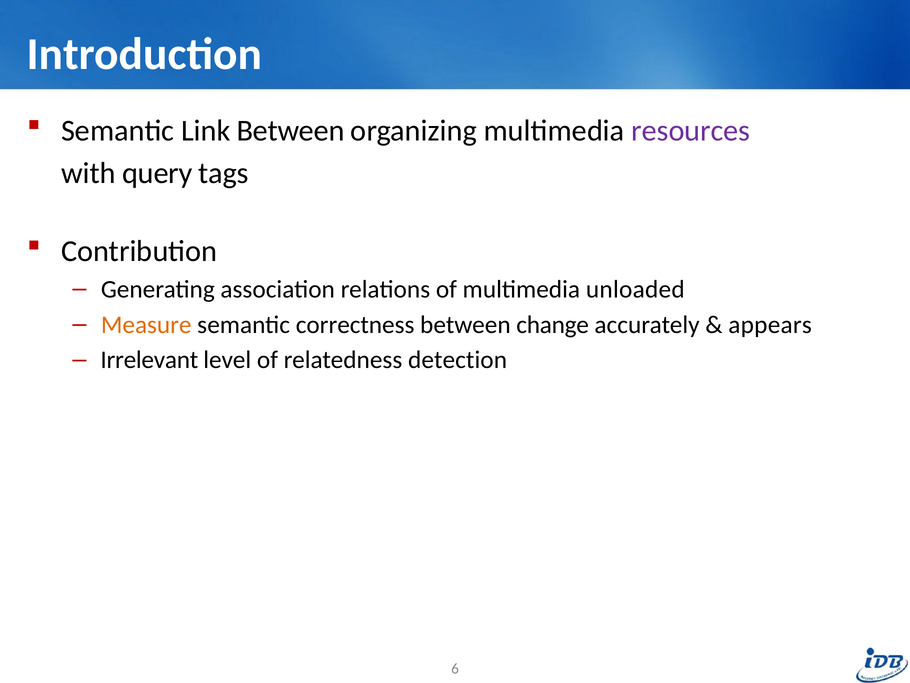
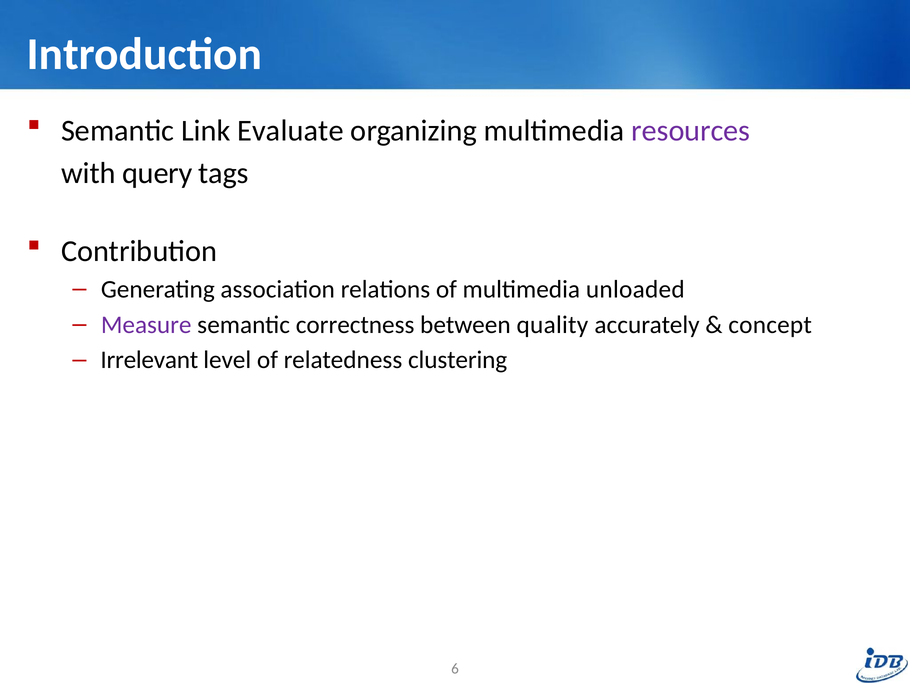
Link Between: Between -> Evaluate (290, 131)
Measure colour: orange -> purple (146, 324)
change: change -> quality (552, 324)
appears: appears -> concept (770, 324)
detection: detection -> clustering (458, 360)
